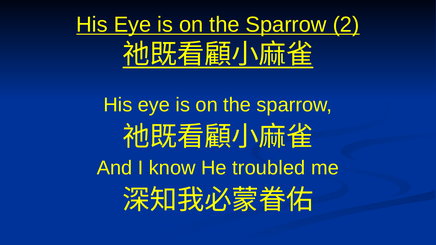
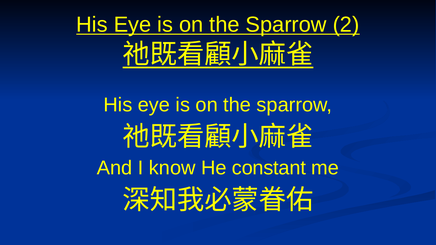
troubled: troubled -> constant (269, 168)
